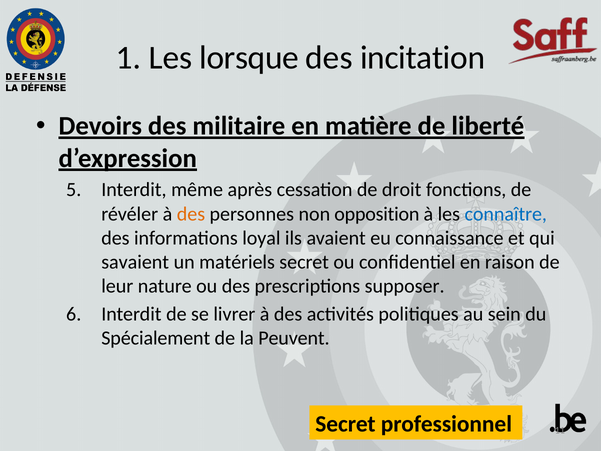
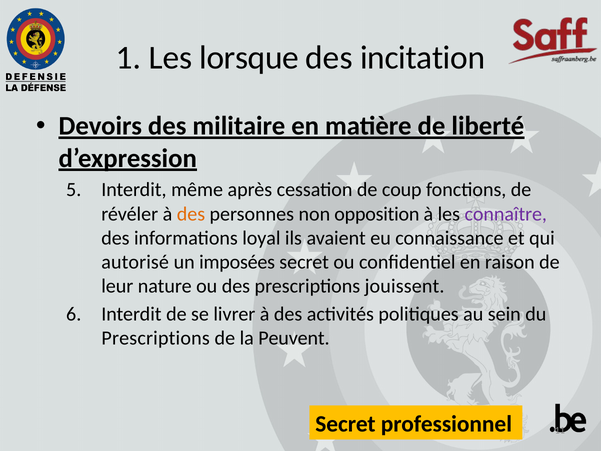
droit: droit -> coup (402, 190)
connaître colour: blue -> purple (506, 214)
savaient: savaient -> autorisé (135, 262)
matériels: matériels -> imposées (237, 262)
supposer: supposer -> jouissent (405, 286)
Spécialement: Spécialement -> Prescriptions (156, 338)
